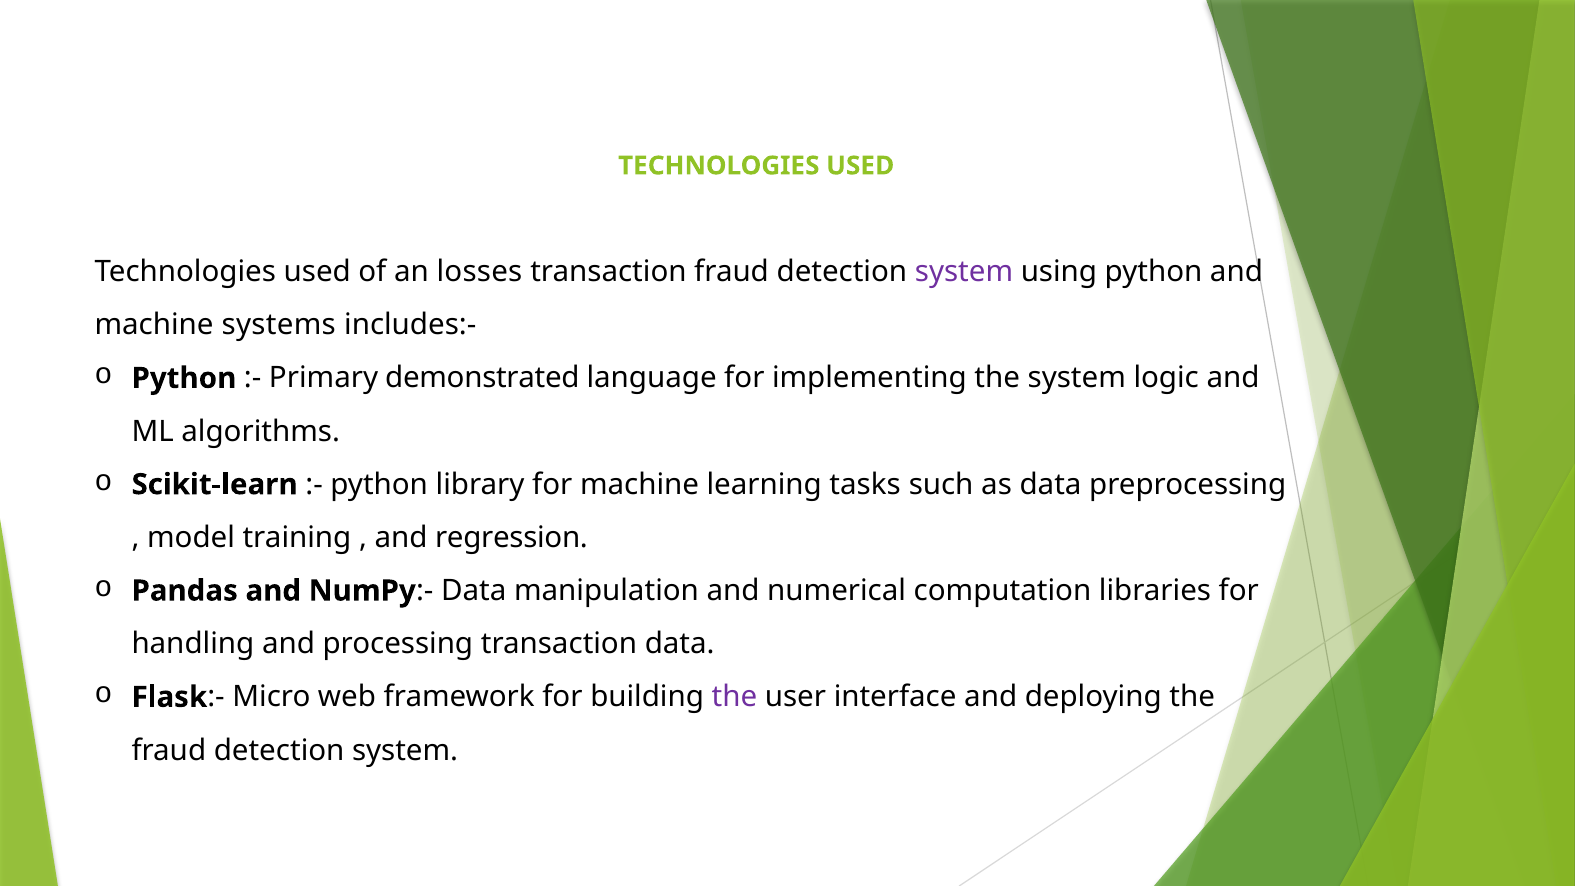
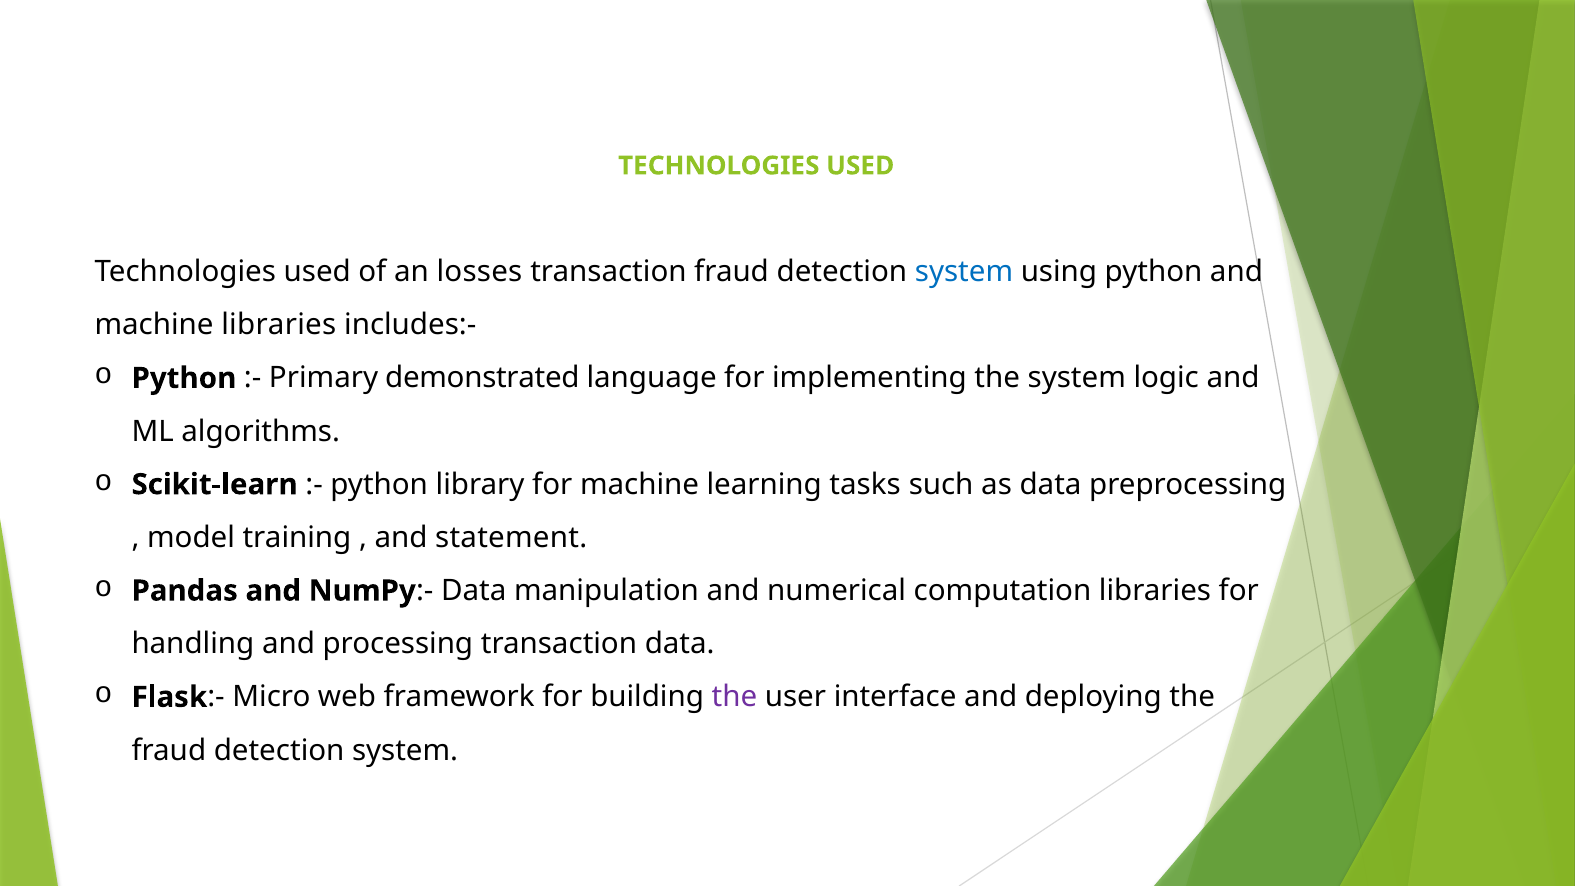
system colour: purple -> blue (964, 272)
machine systems: systems -> libraries (279, 325)
regression: regression -> statement (511, 538)
